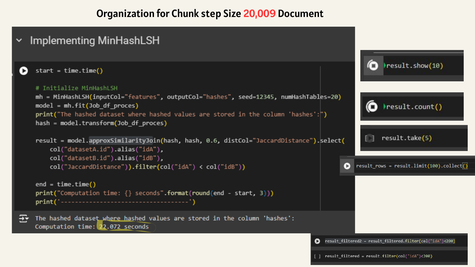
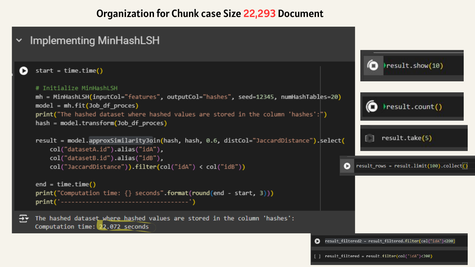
step: step -> case (211, 14)
20,009: 20,009 -> 22,293 (260, 14)
